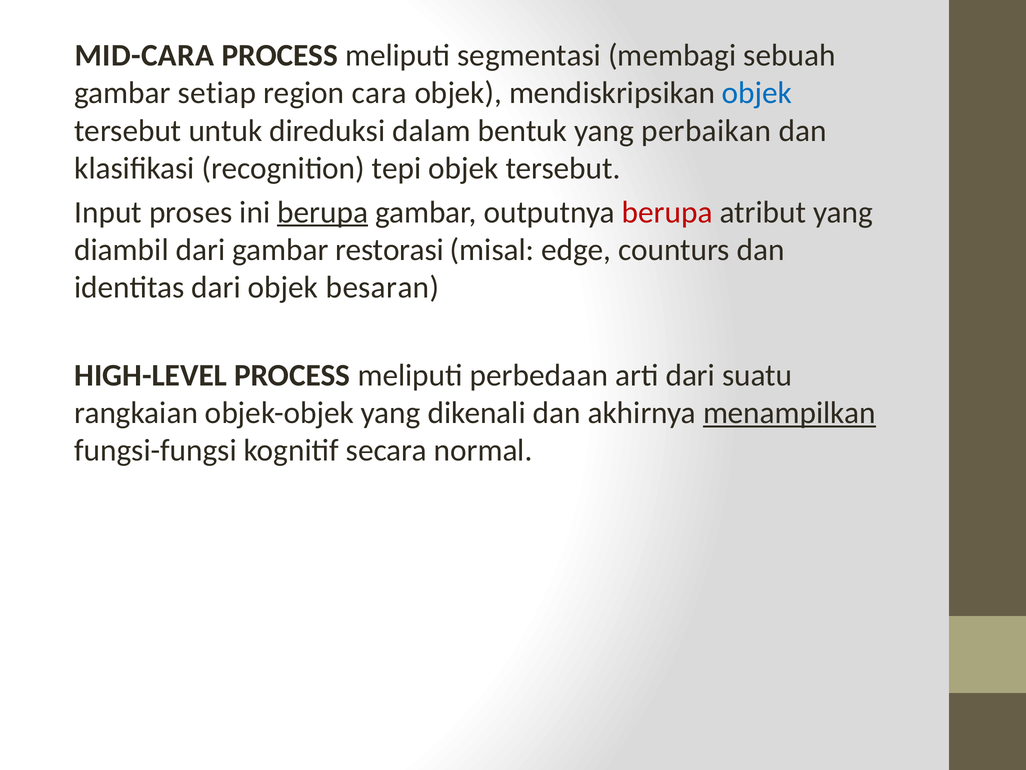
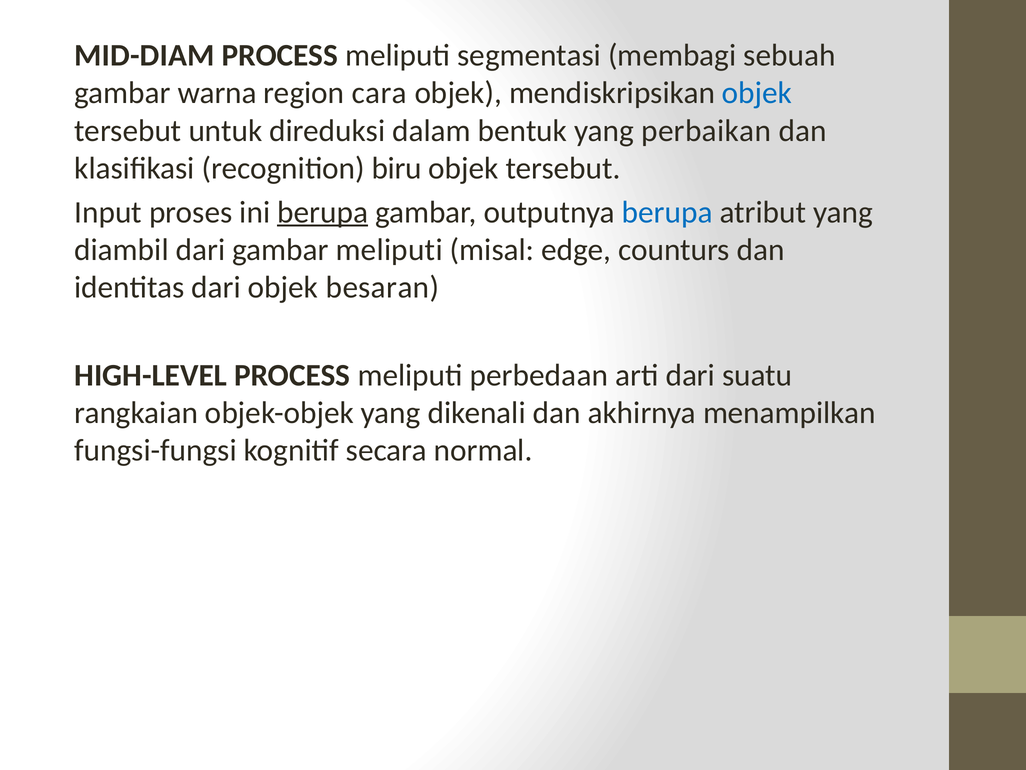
MID-CARA: MID-CARA -> MID-DIAM (145, 55)
setiap: setiap -> warna (217, 93)
tepi: tepi -> biru (397, 168)
berupa colour: red -> blue (667, 212)
gambar restorasi: restorasi -> meliputi (389, 250)
menampilkan underline: present -> none (789, 413)
